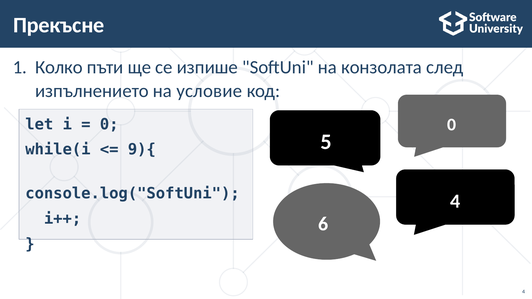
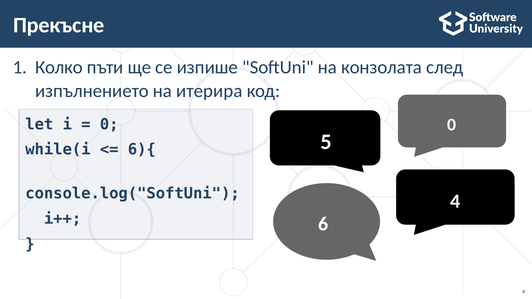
условие: условие -> итерира (209, 91)
9){: 9){ -> 6){ (142, 150)
